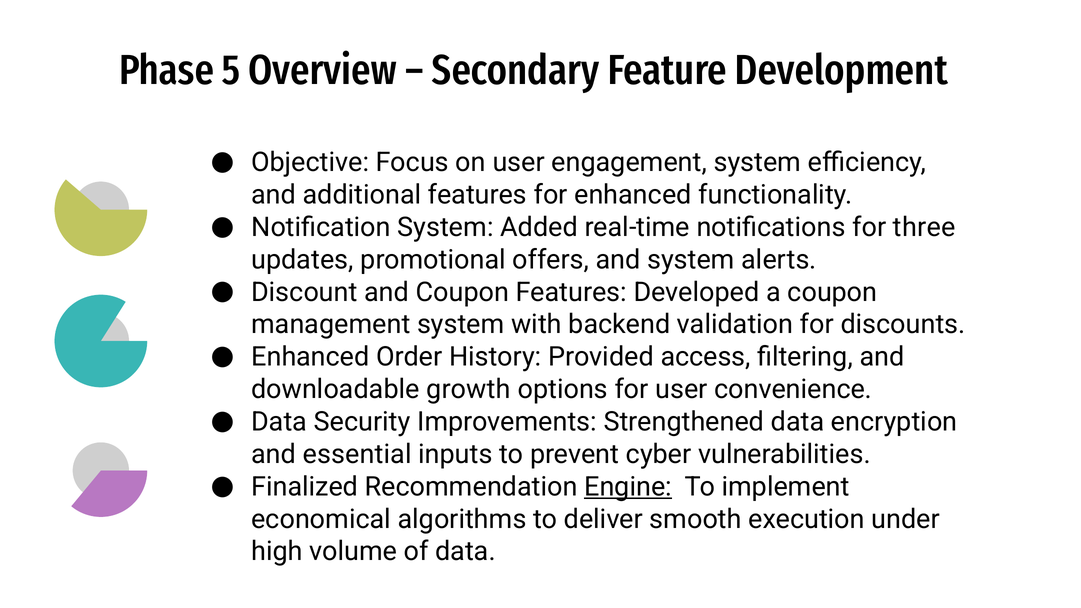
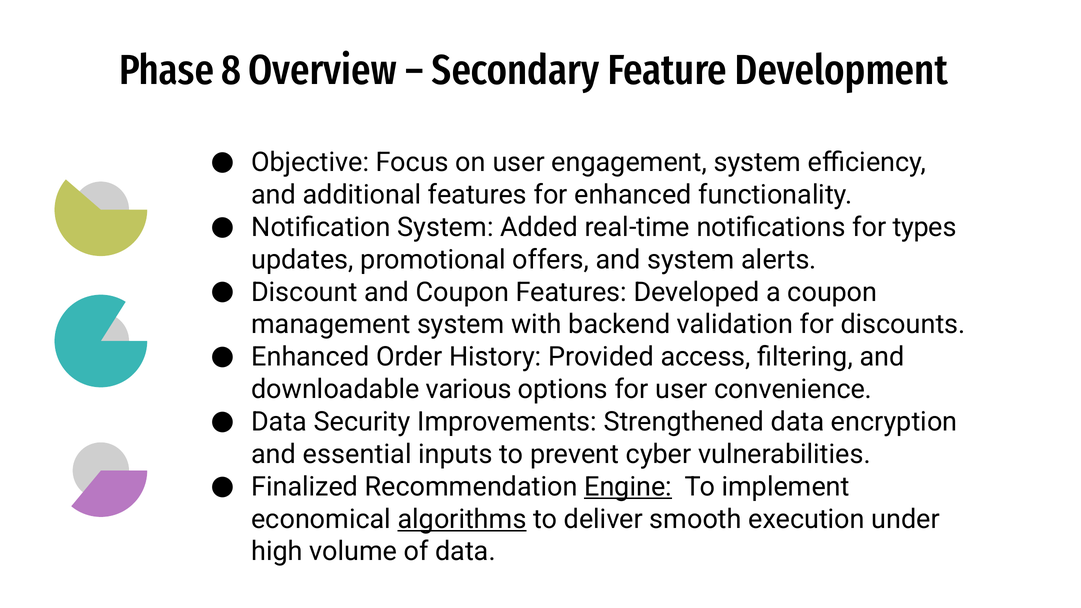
5: 5 -> 8 (231, 70)
three: three -> types (924, 227)
growth: growth -> various (469, 389)
algorithms underline: none -> present (462, 519)
